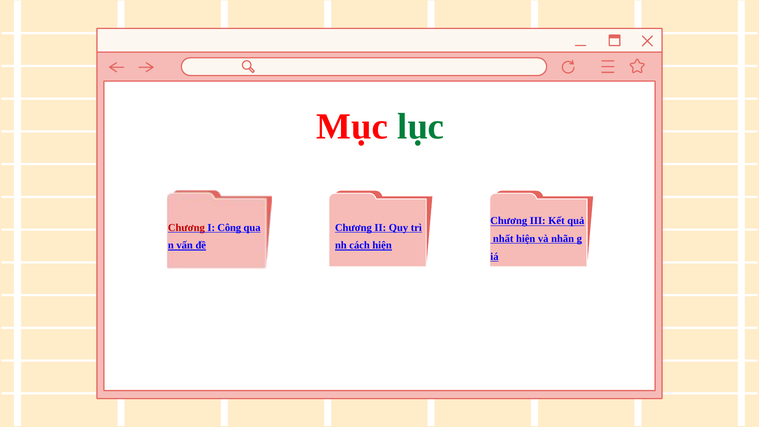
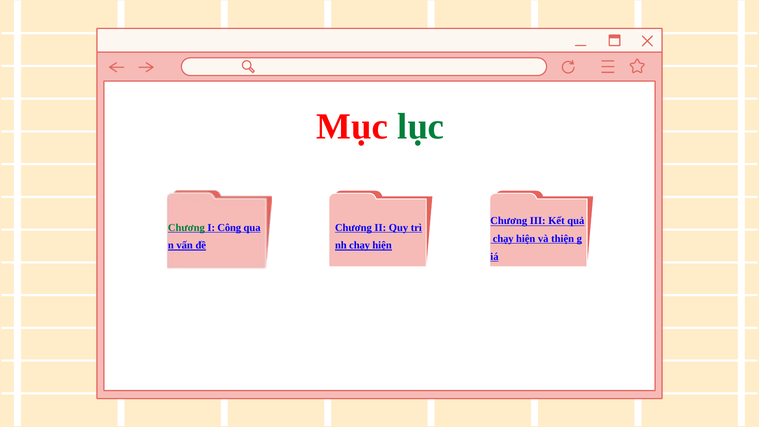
Chương colour: red -> green (186, 228)
nhất: nhất -> chạy (503, 239)
nhãn: nhãn -> thiện (563, 239)
cách: cách -> chạy (360, 245)
